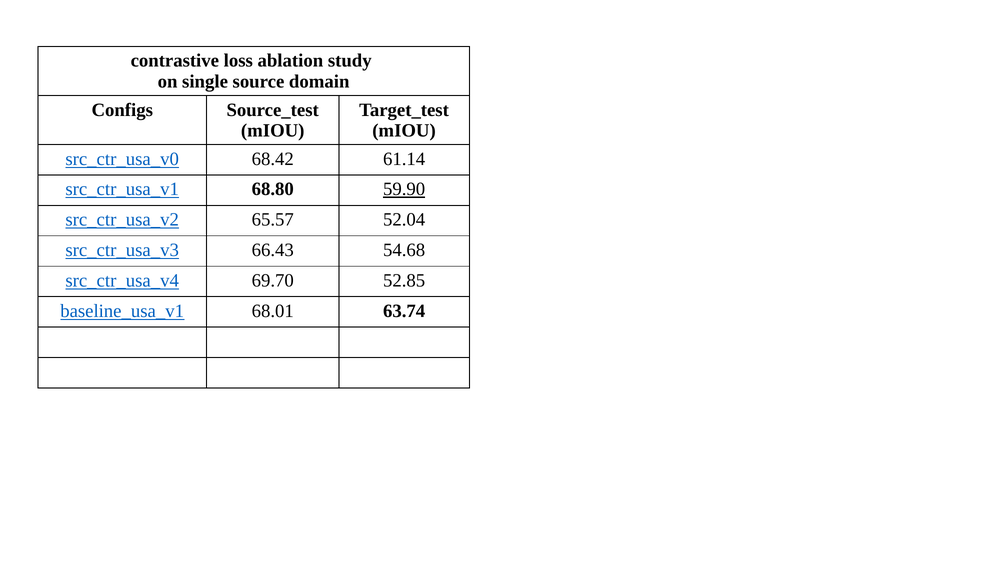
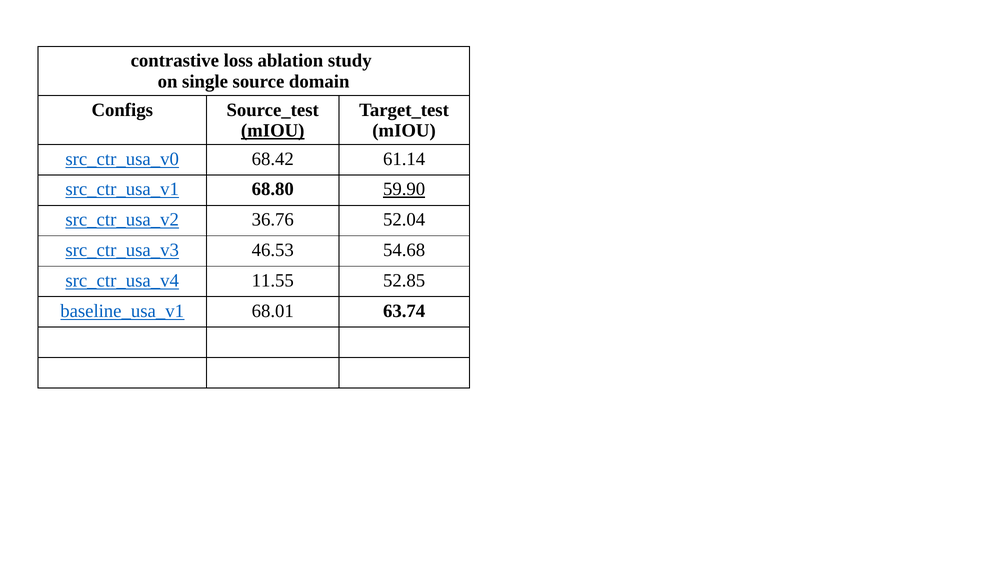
mIOU underline: none -> present (273, 131)
65.57: 65.57 -> 36.76 (273, 220)
66.43: 66.43 -> 46.53 (273, 250)
69.70: 69.70 -> 11.55 (273, 281)
